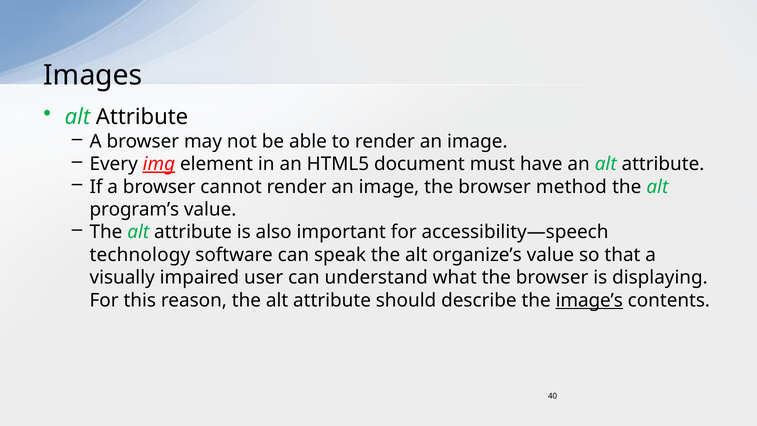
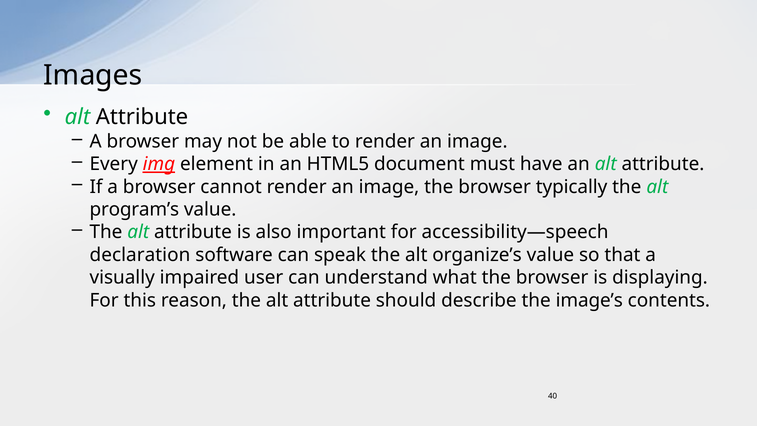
method: method -> typically (572, 187)
technology: technology -> declaration (140, 255)
image’s underline: present -> none (589, 300)
